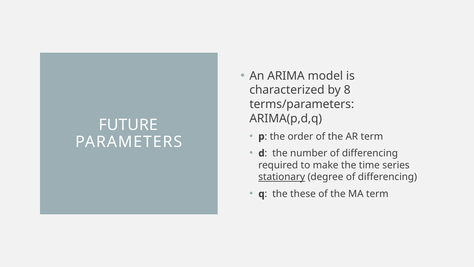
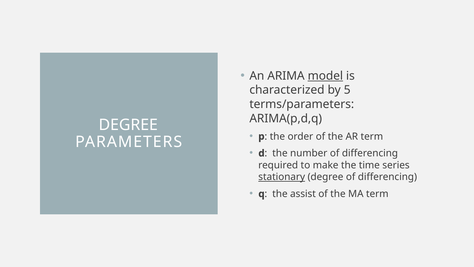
model underline: none -> present (325, 76)
8: 8 -> 5 (347, 90)
FUTURE: FUTURE -> DEGREE (128, 125)
these: these -> assist (303, 194)
